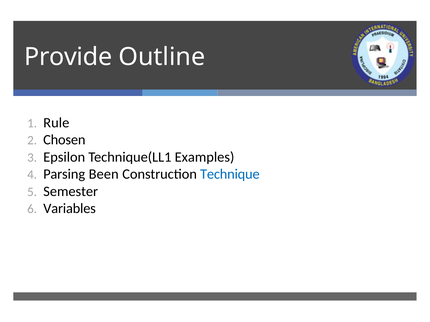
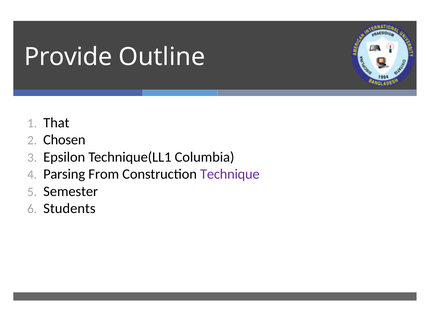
Rule: Rule -> That (56, 123)
Examples: Examples -> Columbia (205, 157)
Been: Been -> From (104, 175)
Technique colour: blue -> purple (230, 175)
Variables: Variables -> Students (69, 209)
